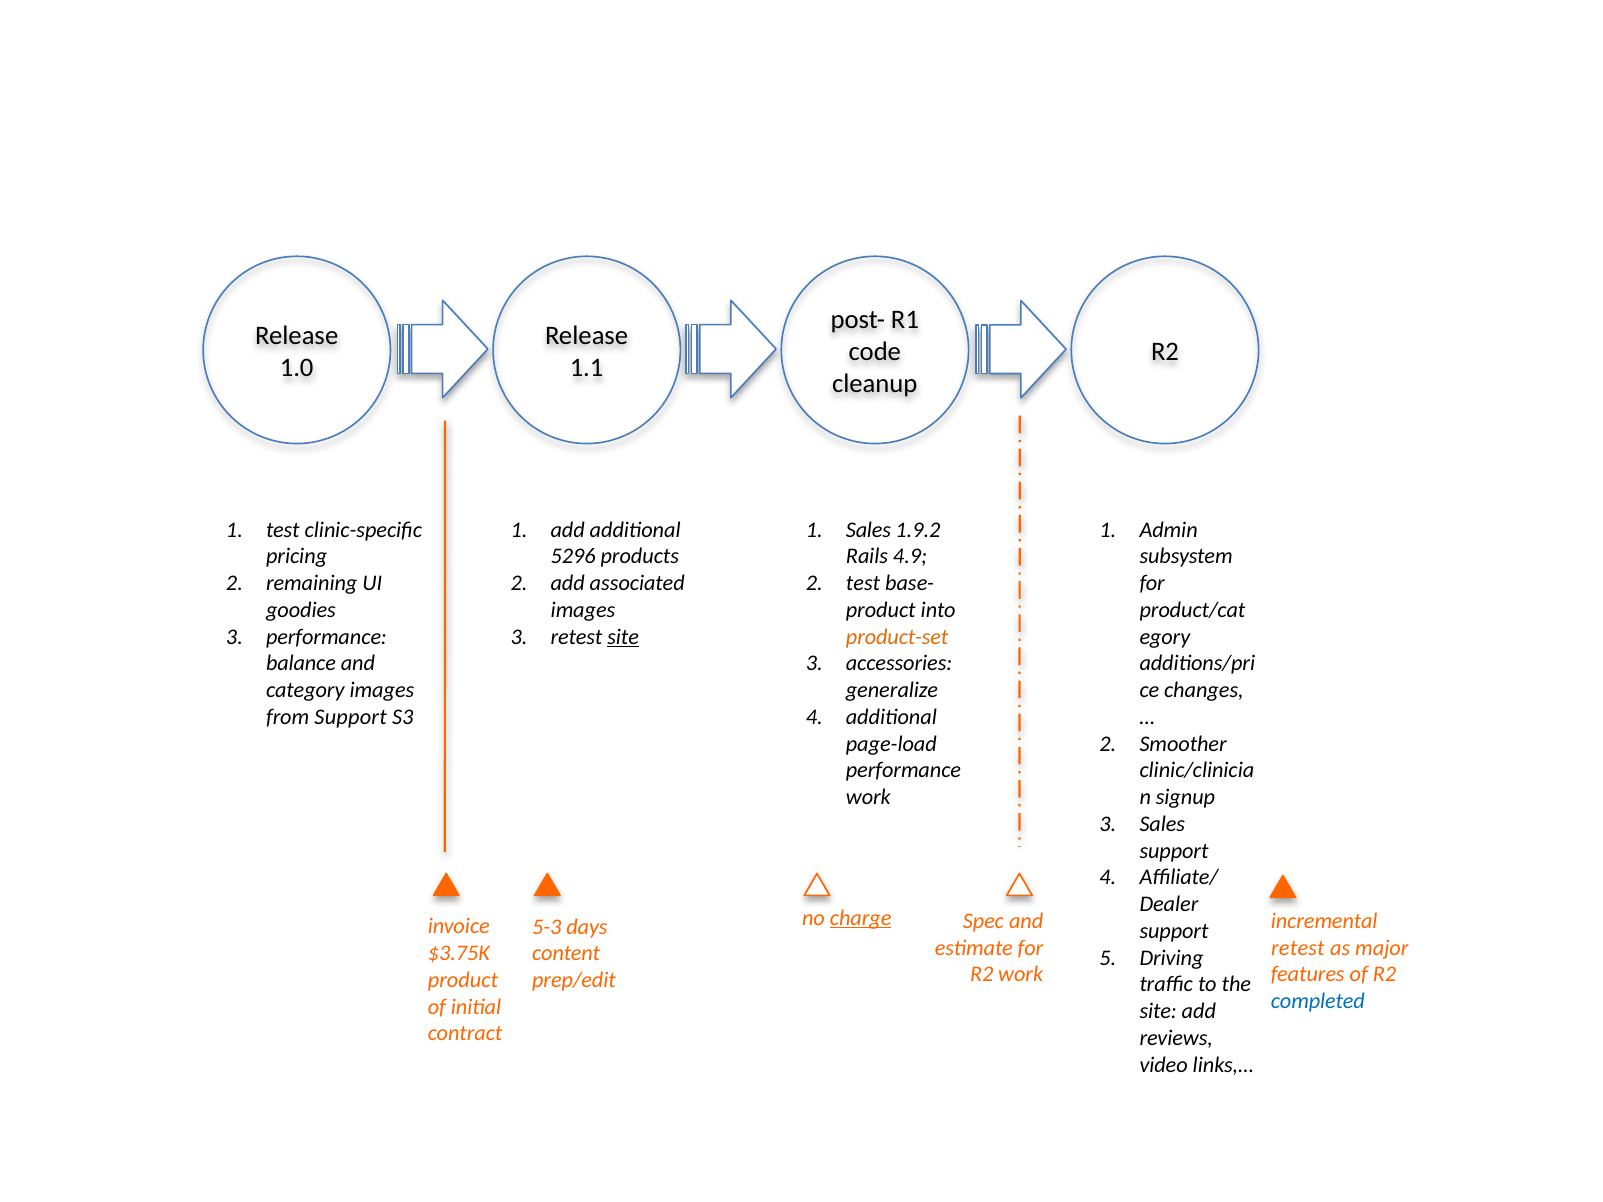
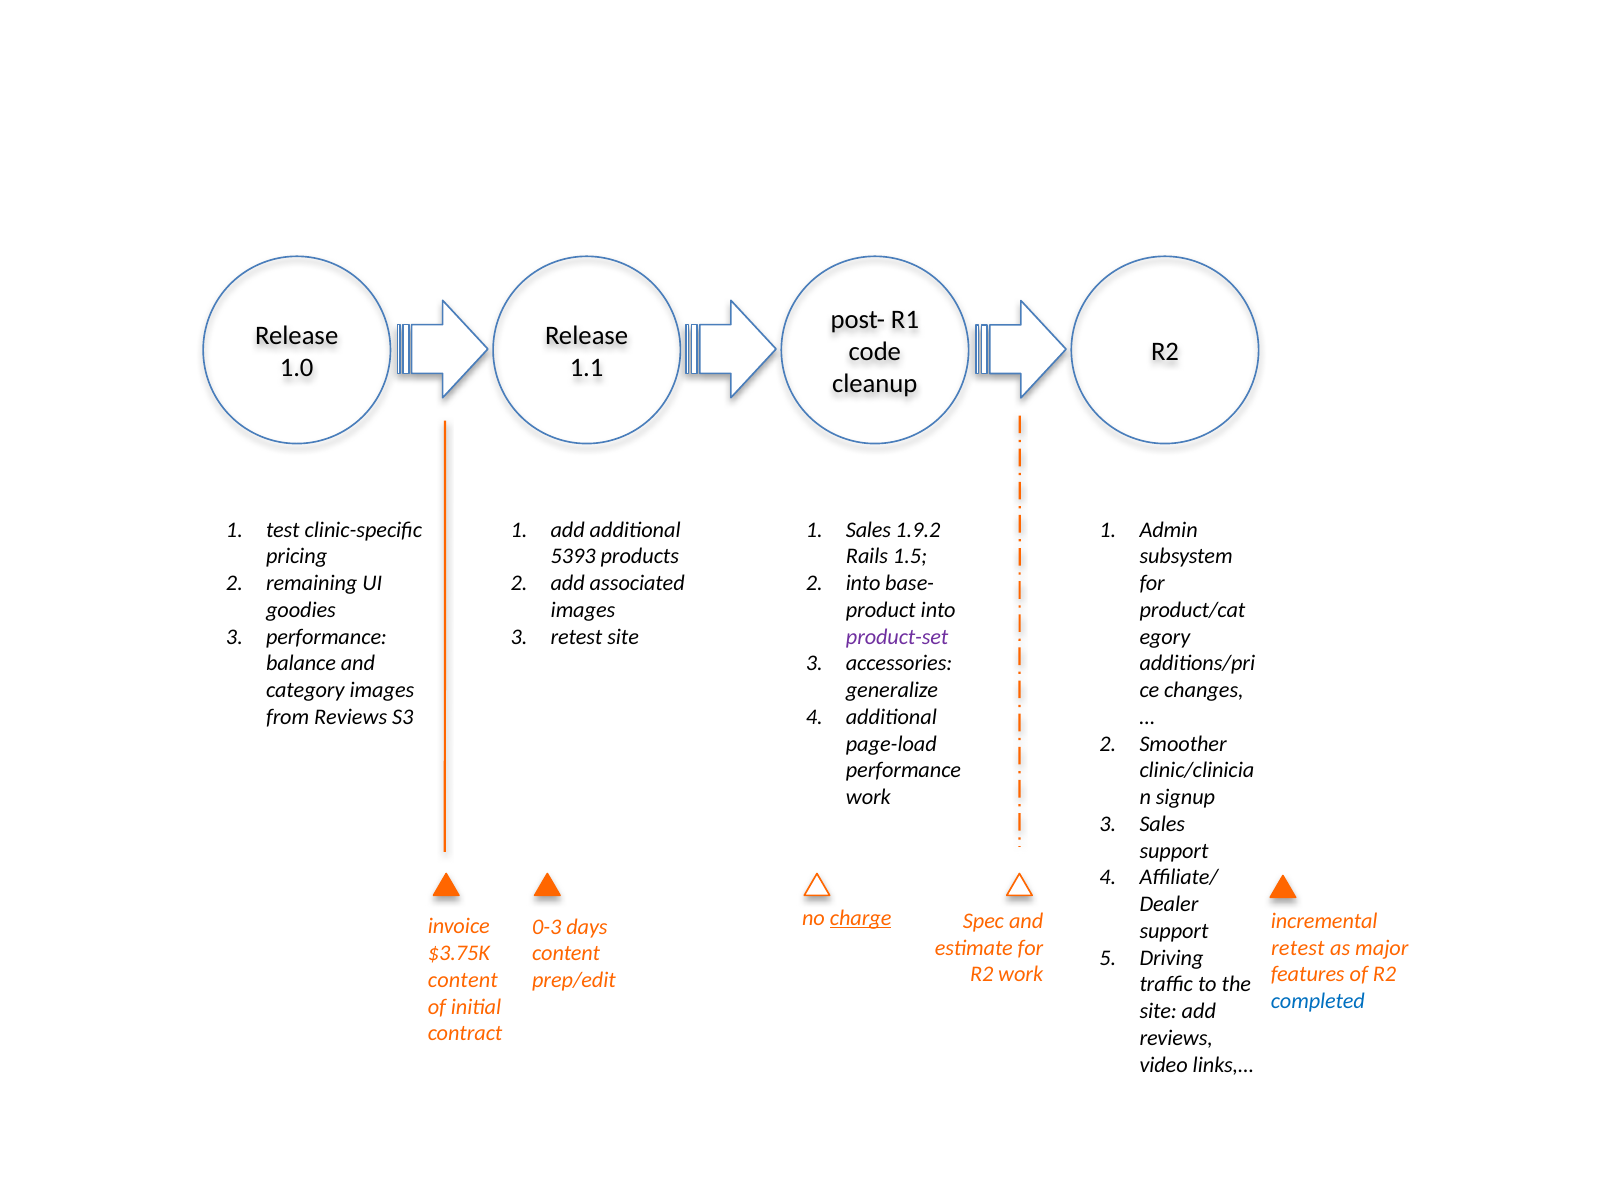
5296: 5296 -> 5393 (573, 557)
4.9: 4.9 -> 1.5 (910, 557)
test: test -> into (863, 583)
site underline: present -> none (623, 637)
product-set colour: orange -> purple (897, 637)
from Support: Support -> Reviews (351, 717)
5-3: 5-3 -> 0-3 (547, 927)
product: product -> content (463, 980)
